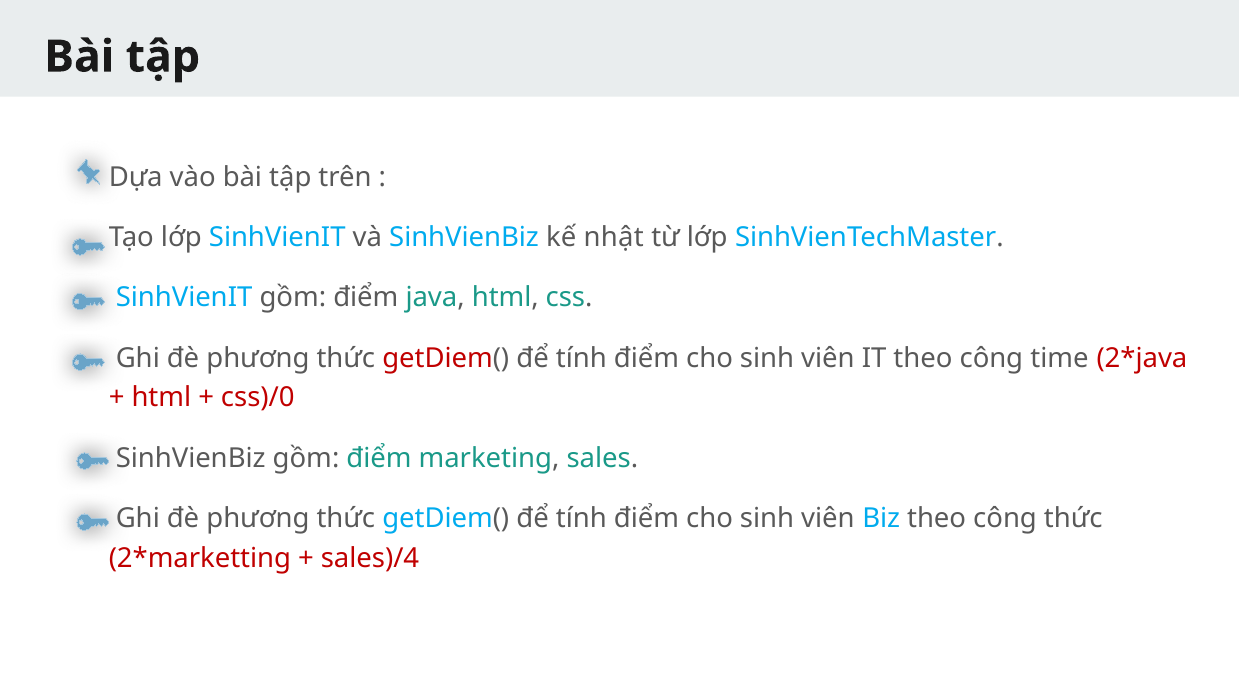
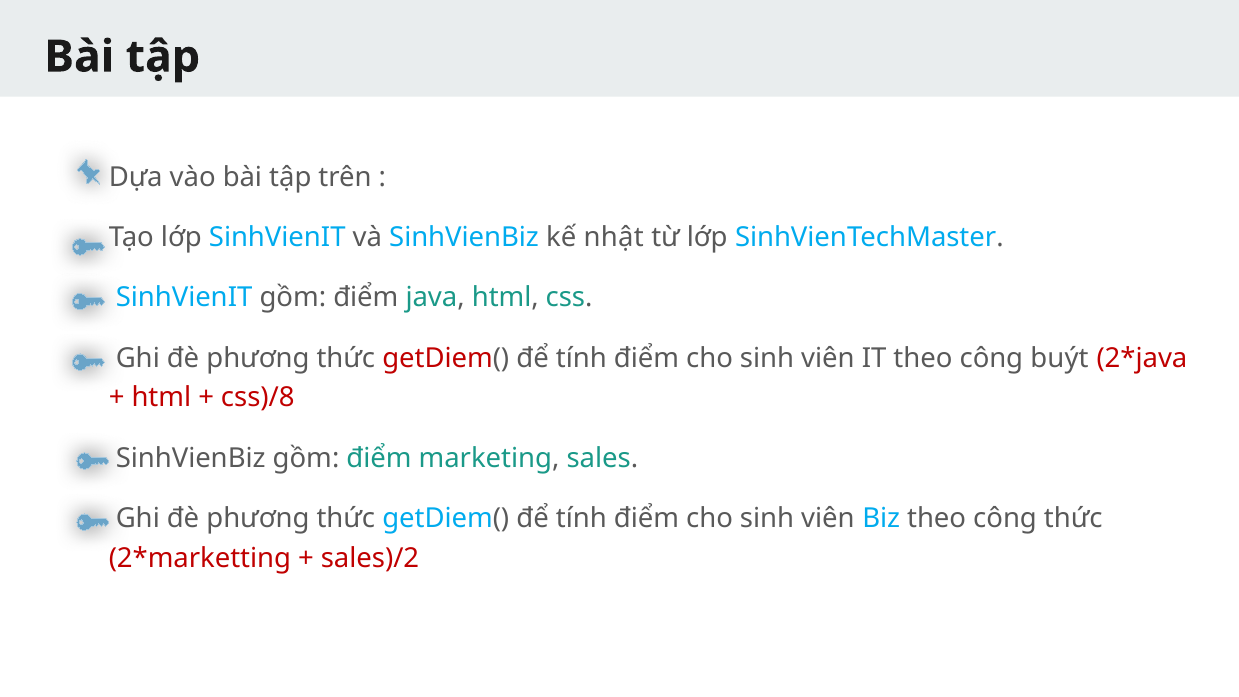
time: time -> buýt (1059, 358)
css)/0: css)/0 -> css)/8 (258, 398)
sales)/4: sales)/4 -> sales)/2 (370, 558)
